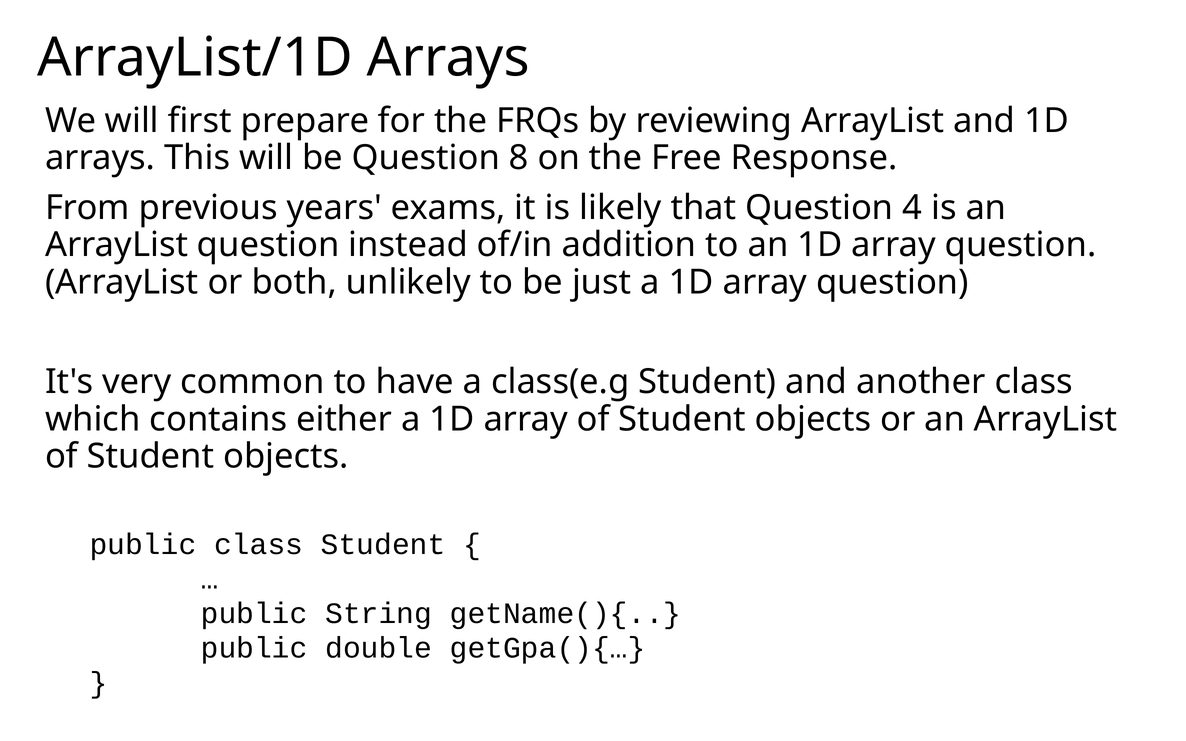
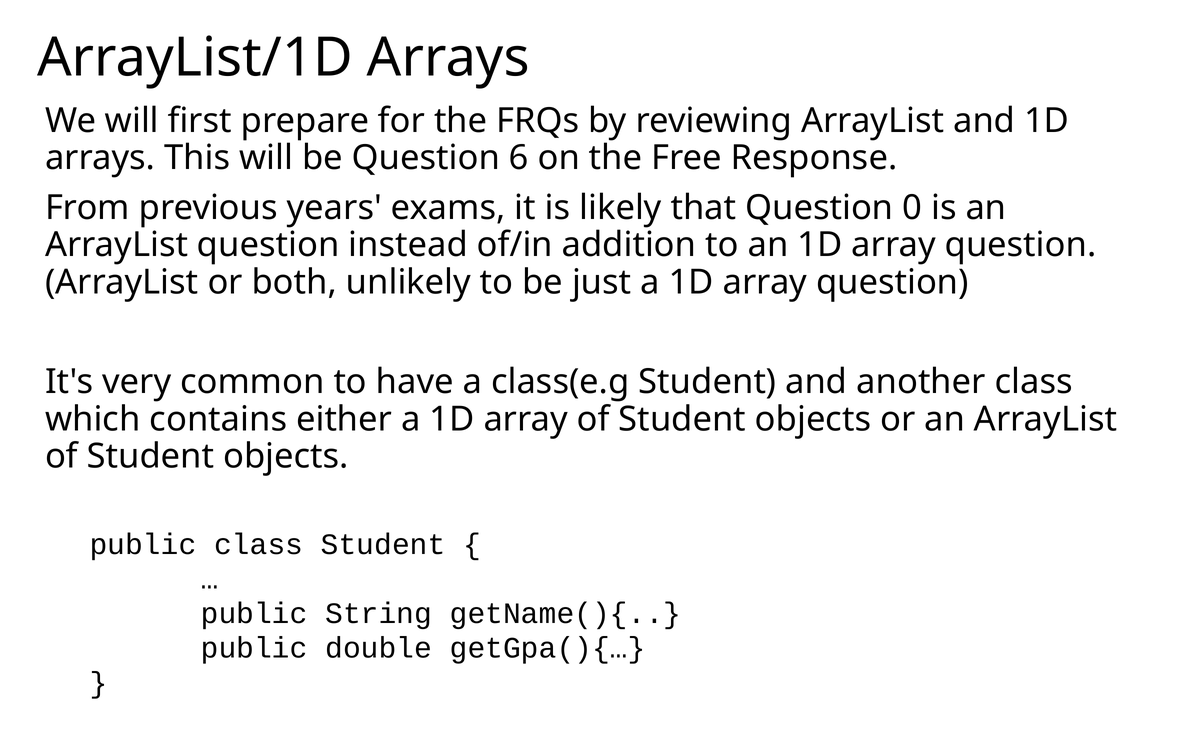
8: 8 -> 6 (519, 158)
4: 4 -> 0 (912, 208)
